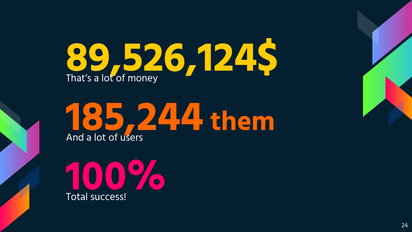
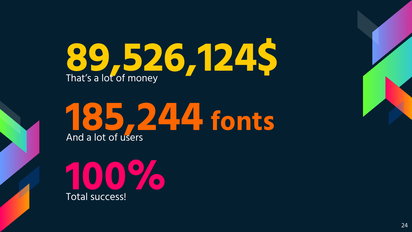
them: them -> fonts (243, 121)
